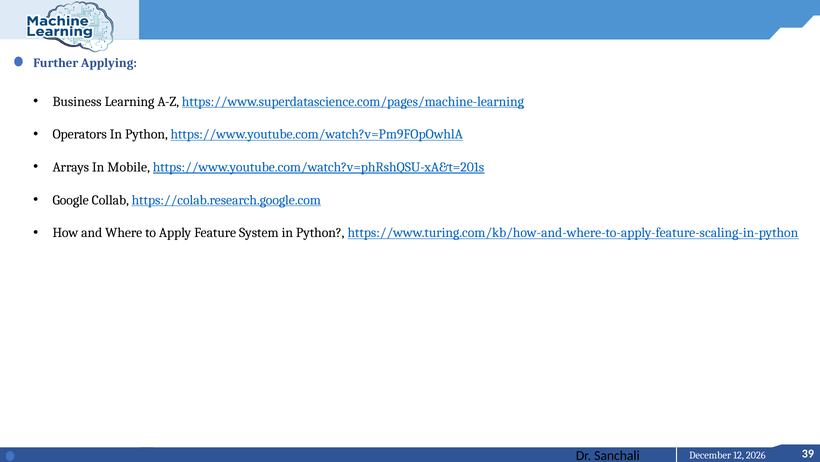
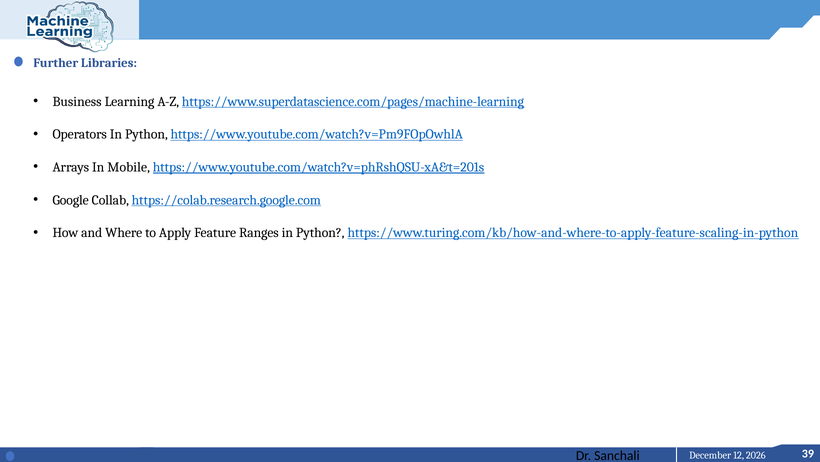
Applying: Applying -> Libraries (109, 63)
System: System -> Ranges (259, 232)
